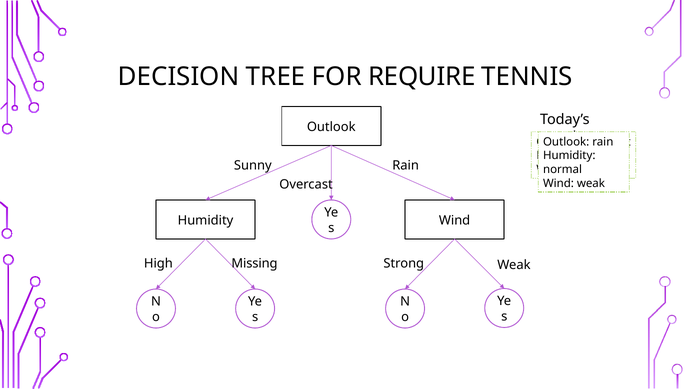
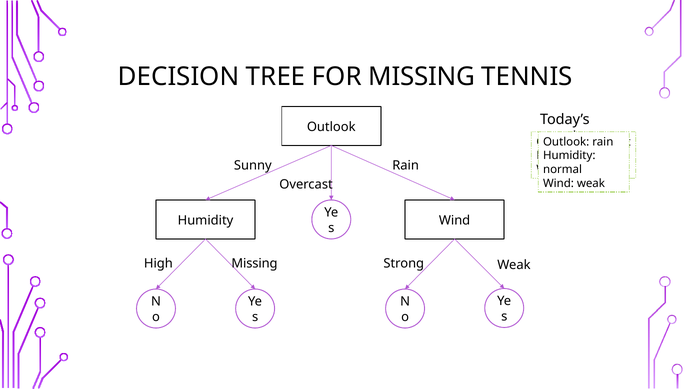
FOR REQUIRE: REQUIRE -> MISSING (422, 77)
